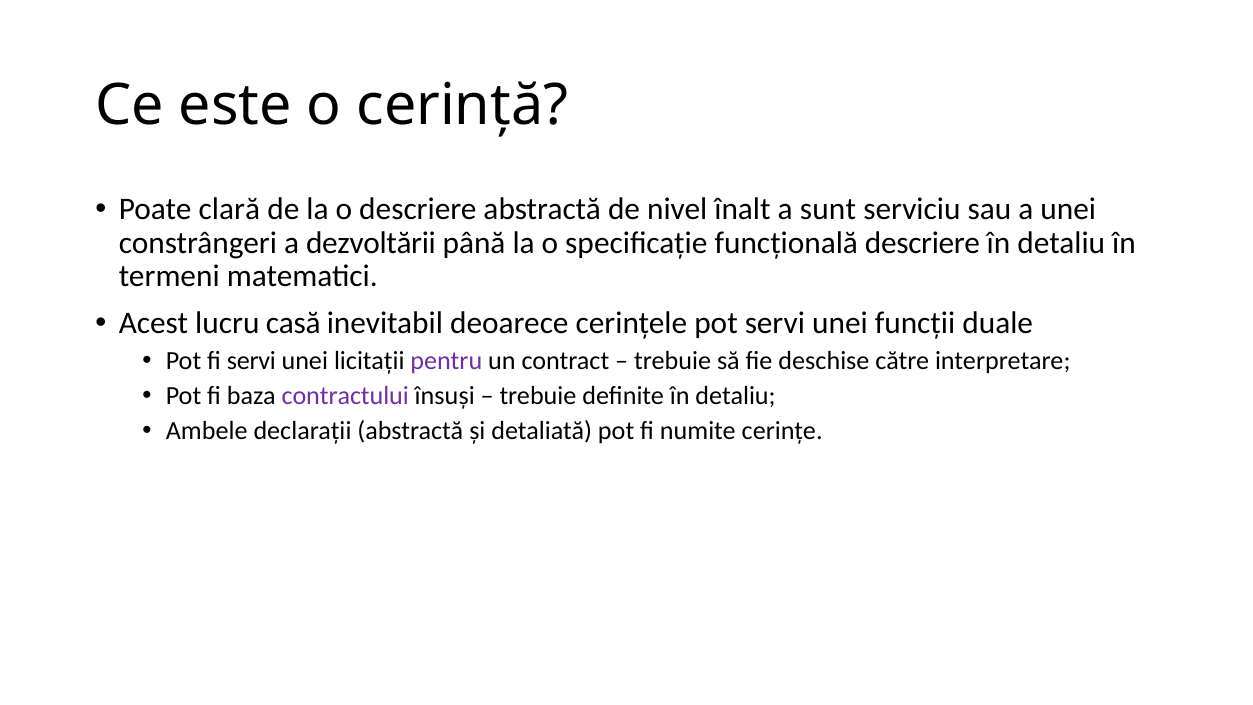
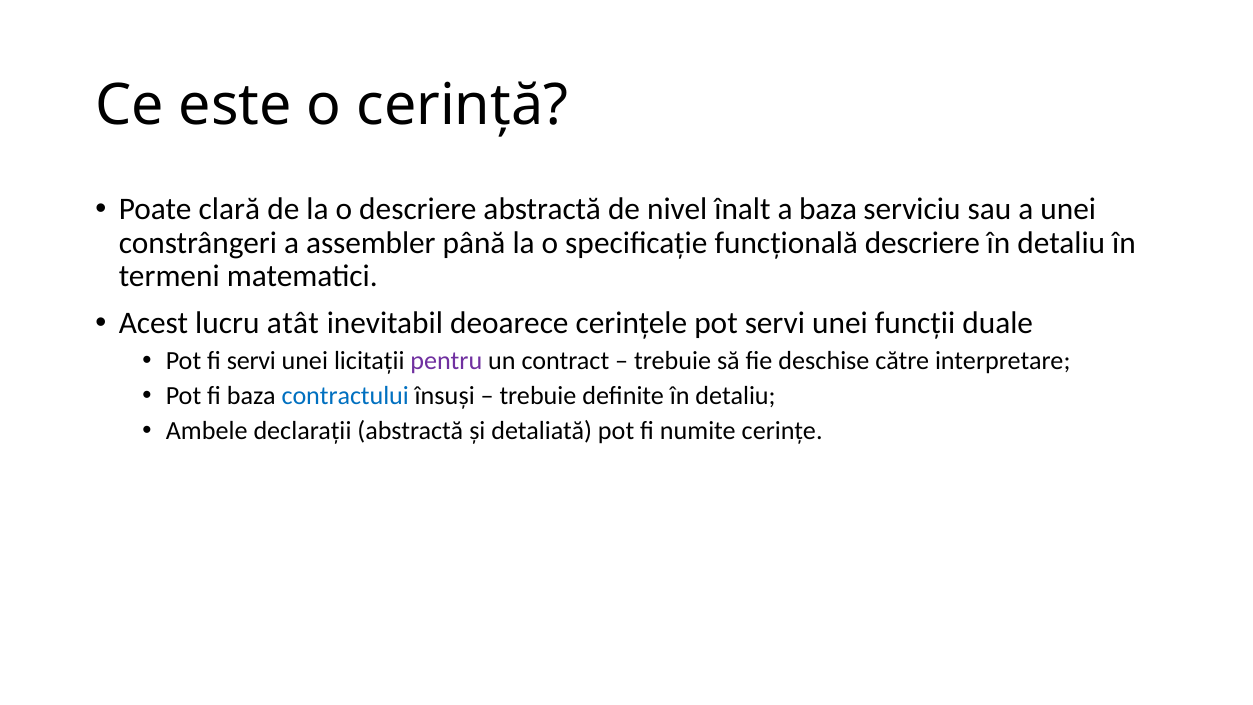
a sunt: sunt -> baza (828, 209)
dezvoltării: dezvoltării -> assembler (371, 243)
casă: casă -> atât (293, 323)
contractului colour: purple -> blue (345, 396)
